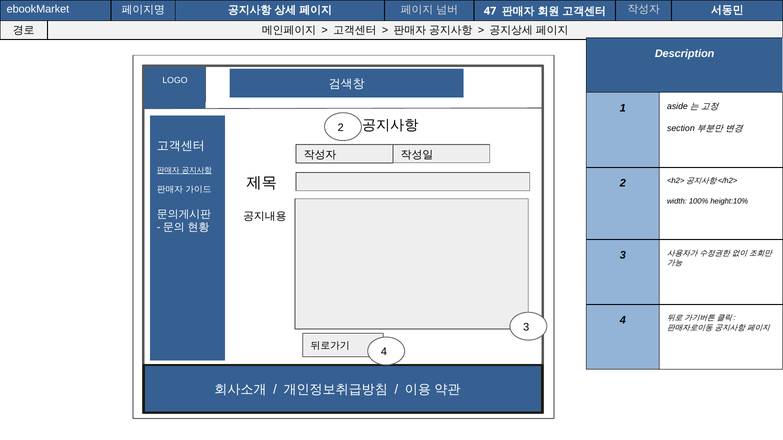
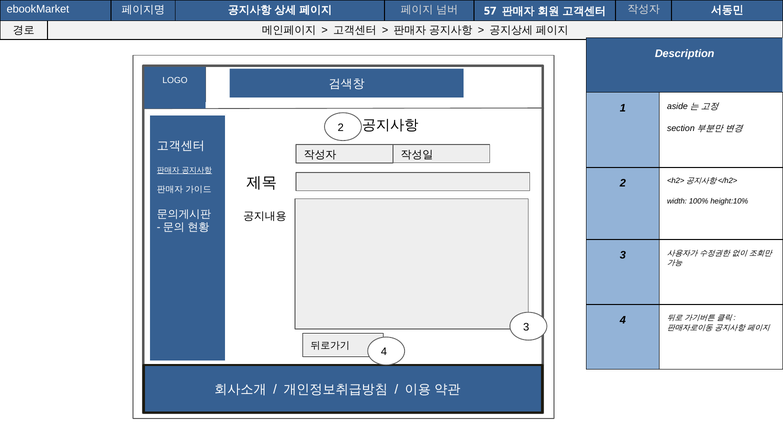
47: 47 -> 57 (490, 11)
